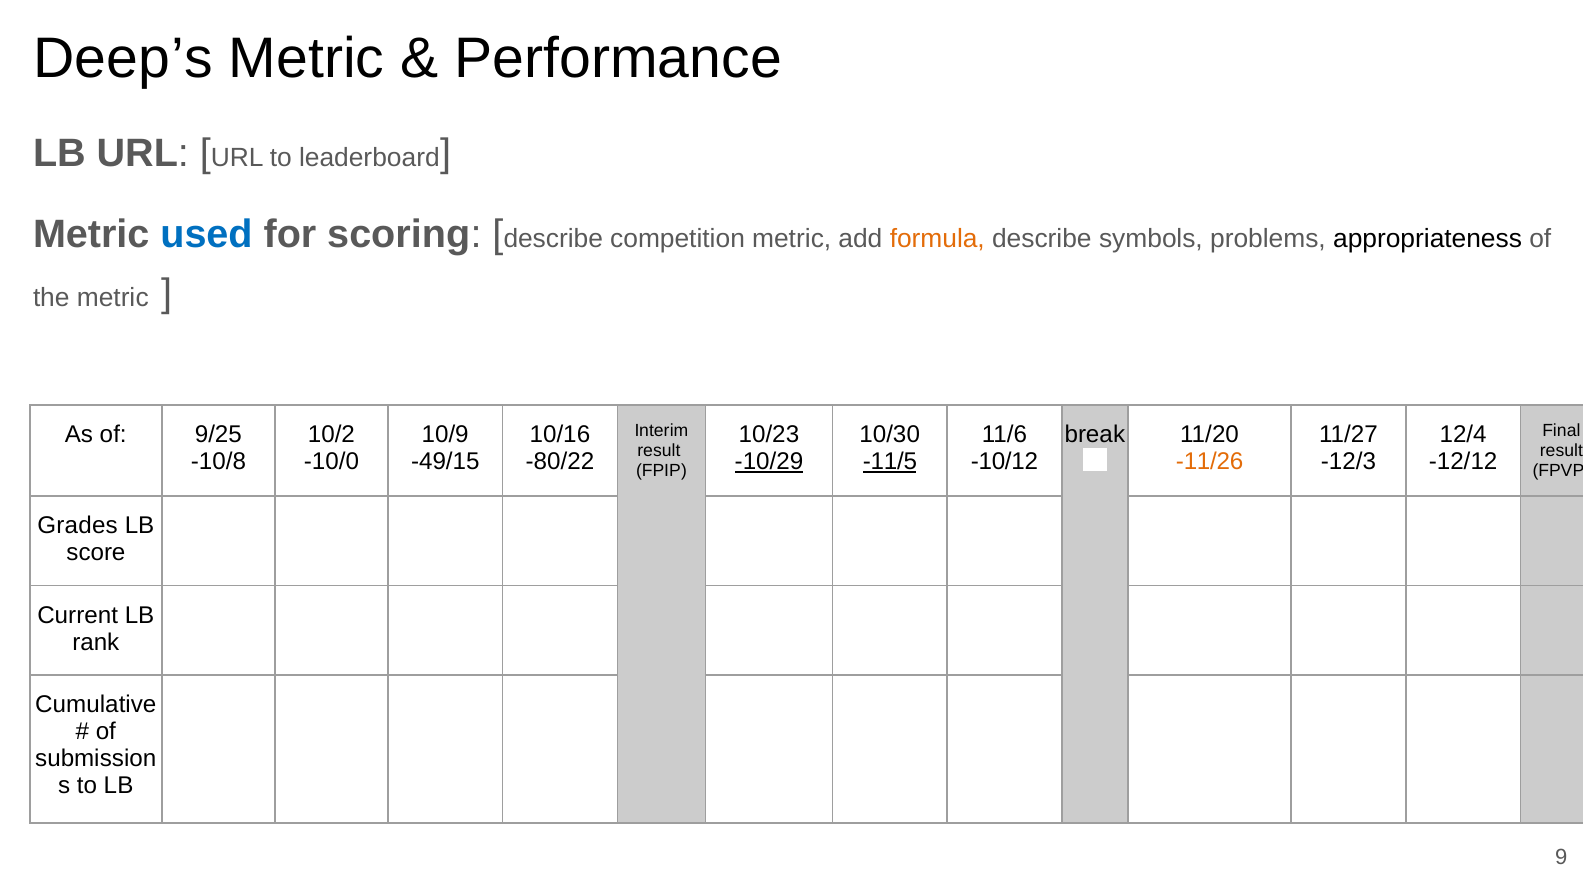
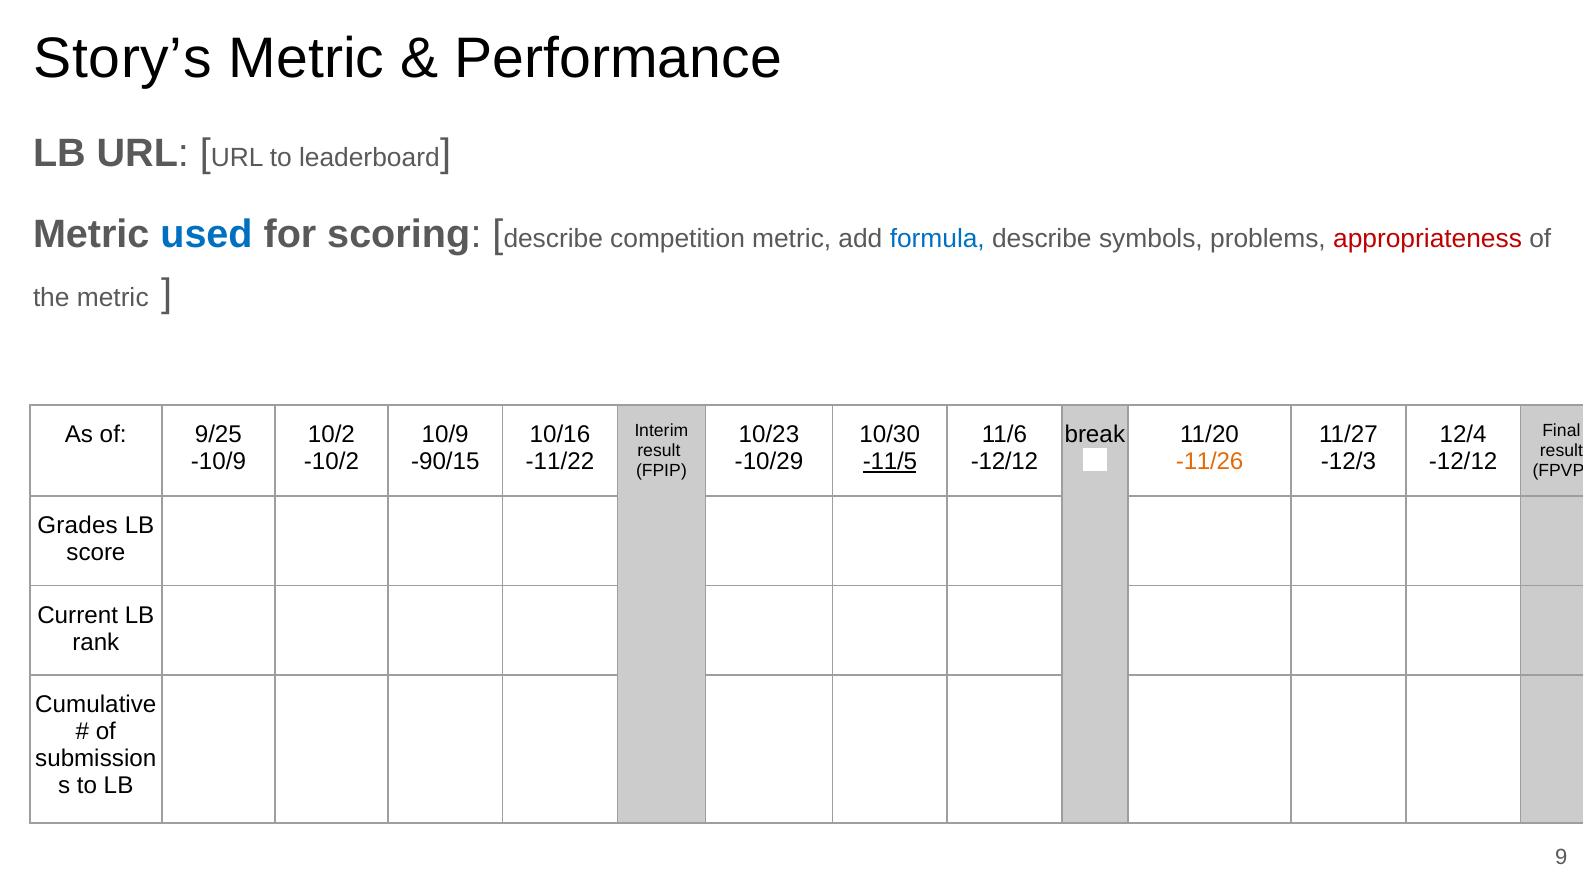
Deep’s: Deep’s -> Story’s (123, 59)
formula colour: orange -> blue (937, 239)
appropriateness colour: black -> red (1428, 239)
-10/8: -10/8 -> -10/9 (218, 462)
-10/0: -10/0 -> -10/2 (331, 462)
-49/15: -49/15 -> -90/15 (445, 462)
-80/22: -80/22 -> -11/22 (560, 462)
-10/29 underline: present -> none (769, 462)
-10/12: -10/12 -> -12/12 (1004, 462)
